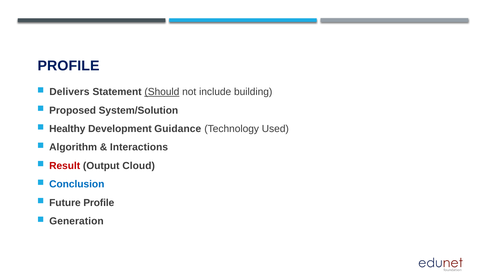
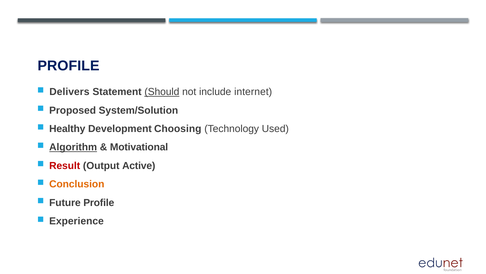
building: building -> internet (253, 92)
Guidance: Guidance -> Choosing (178, 129)
Algorithm underline: none -> present (73, 147)
Interactions: Interactions -> Motivational (139, 147)
Cloud: Cloud -> Active (139, 165)
Conclusion colour: blue -> orange (77, 184)
Generation: Generation -> Experience (76, 221)
